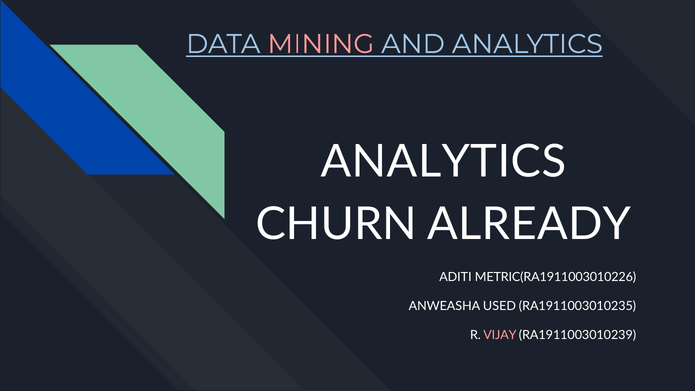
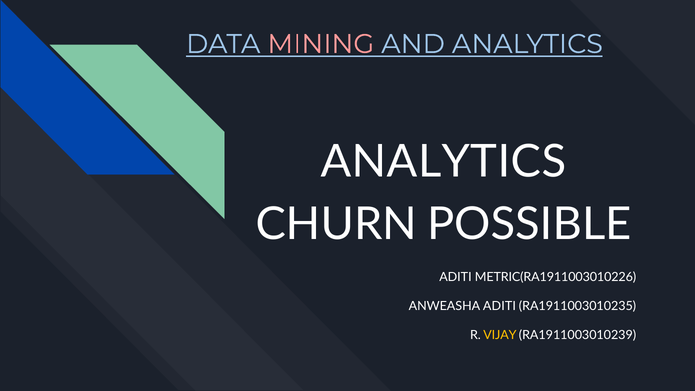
ALREADY: ALREADY -> POSSIBLE (529, 224)
ANWEASHA USED: USED -> ADITI (499, 306)
VIJAY colour: pink -> yellow (500, 335)
